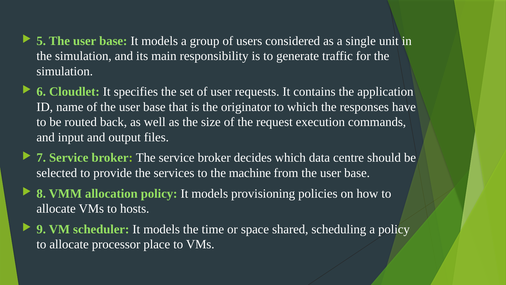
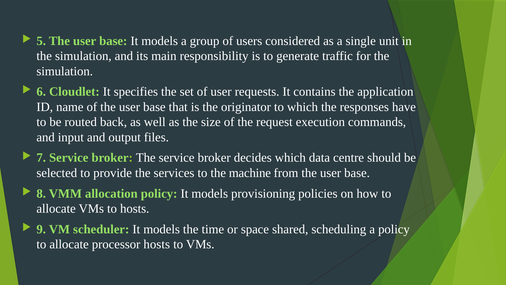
processor place: place -> hosts (157, 244)
